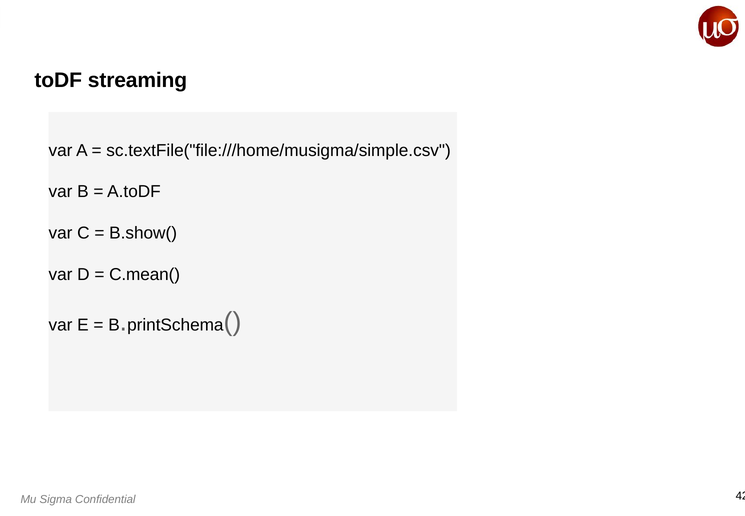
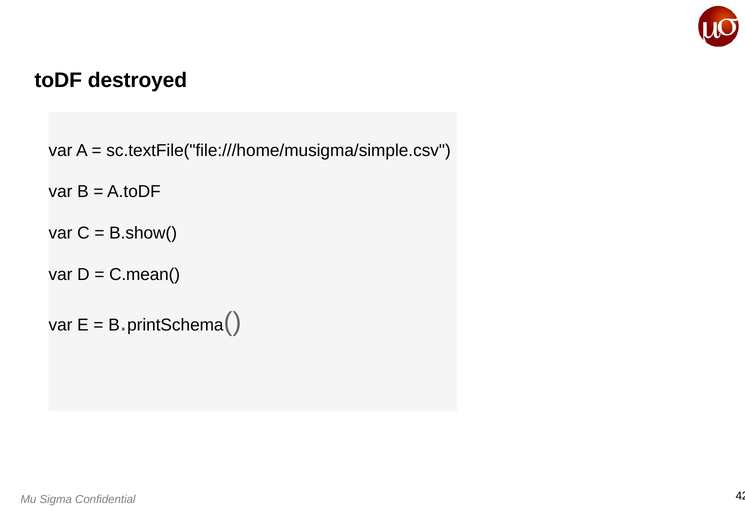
streaming: streaming -> destroyed (137, 80)
